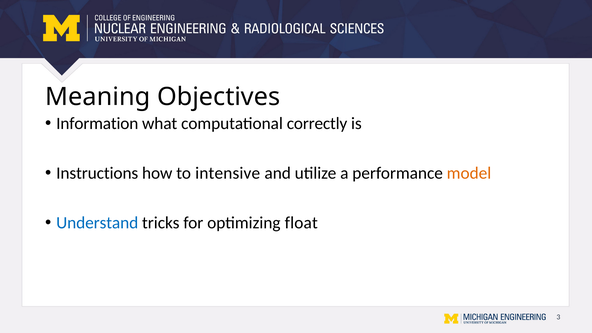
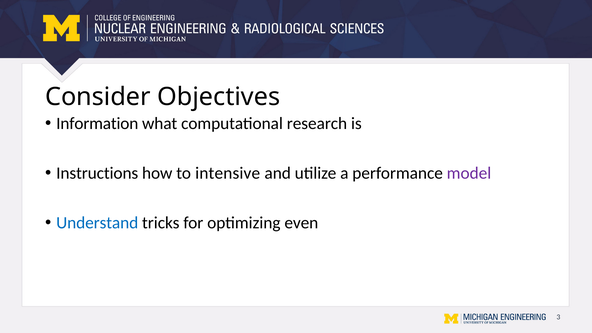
Meaning: Meaning -> Consider (98, 97)
correctly: correctly -> research (317, 124)
model colour: orange -> purple (469, 173)
float: float -> even (301, 223)
